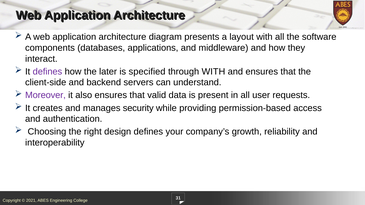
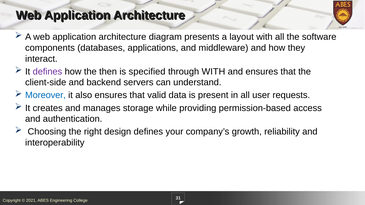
later: later -> then (108, 72)
Moreover colour: purple -> blue (45, 95)
security: security -> storage (138, 108)
